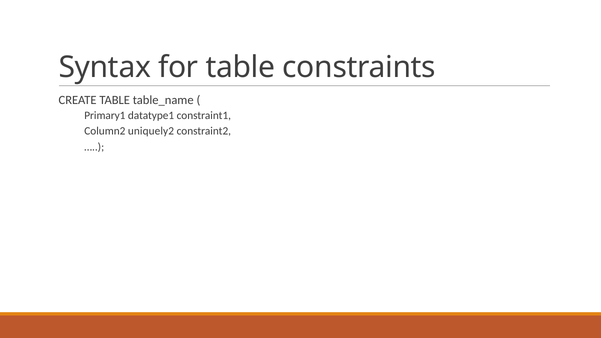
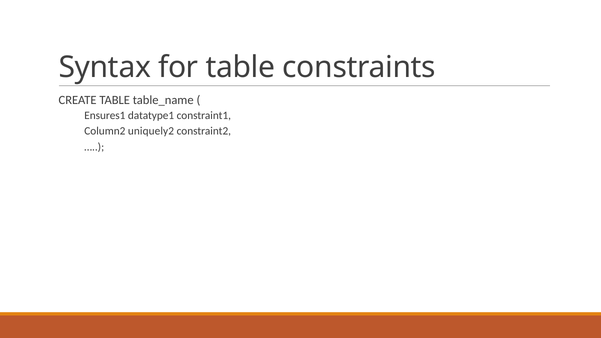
Primary1: Primary1 -> Ensures1 (105, 115)
